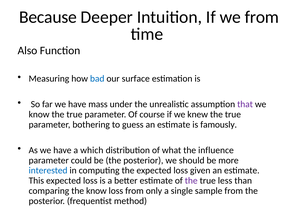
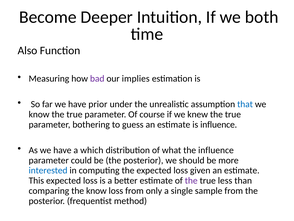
Because: Because -> Become (48, 17)
we from: from -> both (262, 17)
bad colour: blue -> purple (97, 78)
surface: surface -> implies (136, 78)
mass: mass -> prior (98, 104)
that colour: purple -> blue (245, 104)
is famously: famously -> influence (219, 124)
